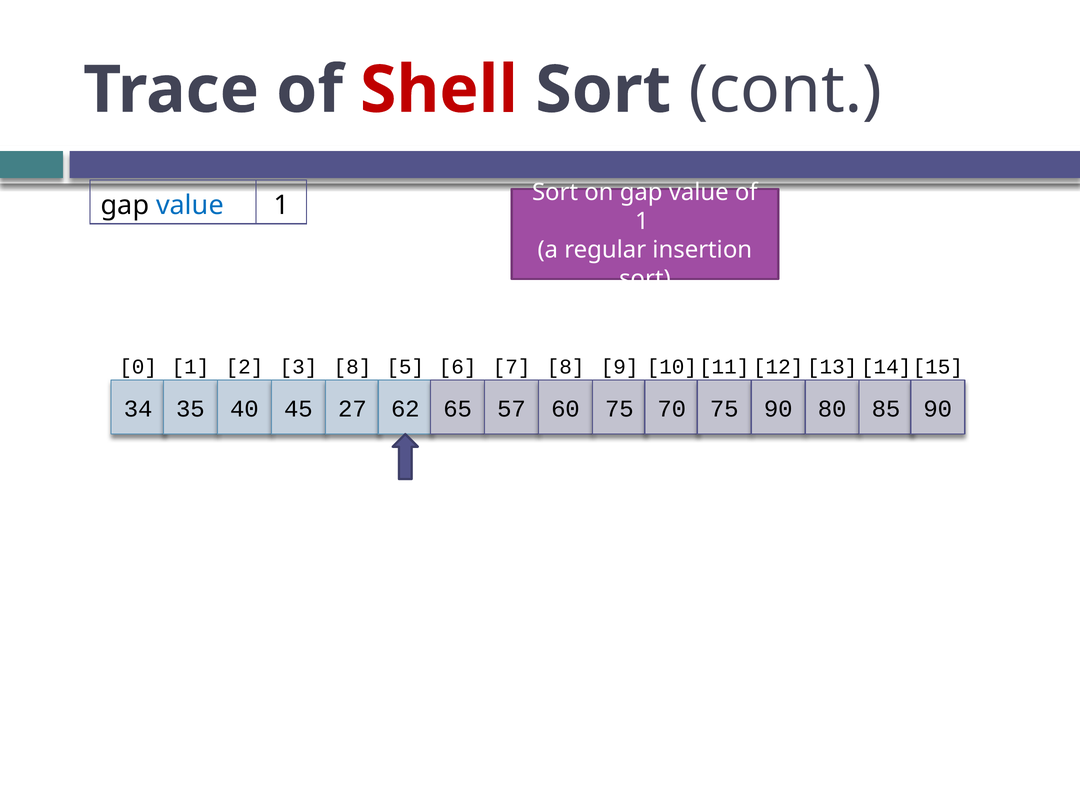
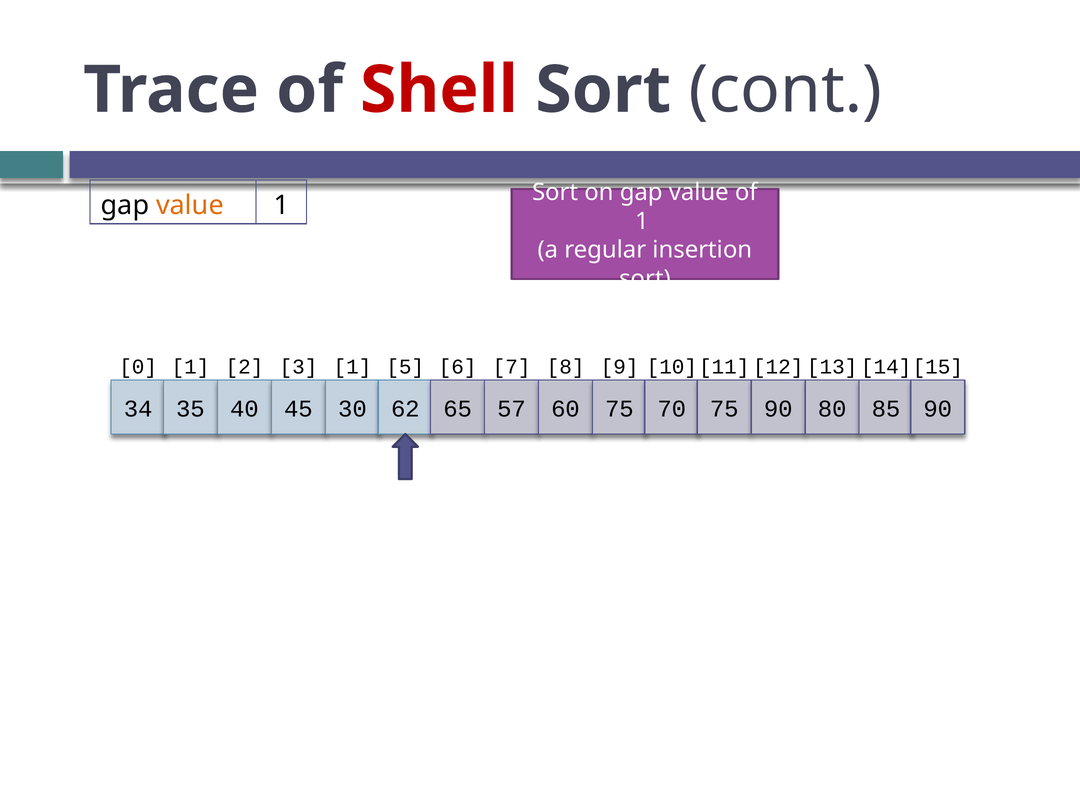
value colour: blue -> orange (190, 205)
3 8: 8 -> 1 (353, 367)
27: 27 -> 30 (352, 409)
